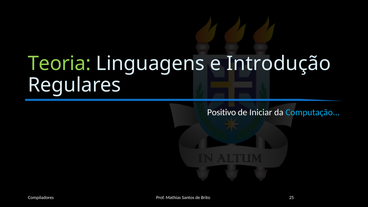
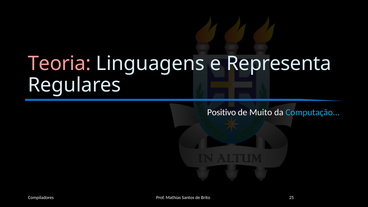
Teoria colour: light green -> pink (59, 64)
Introdução: Introdução -> Representa (279, 64)
Iniciar: Iniciar -> Muito (261, 112)
